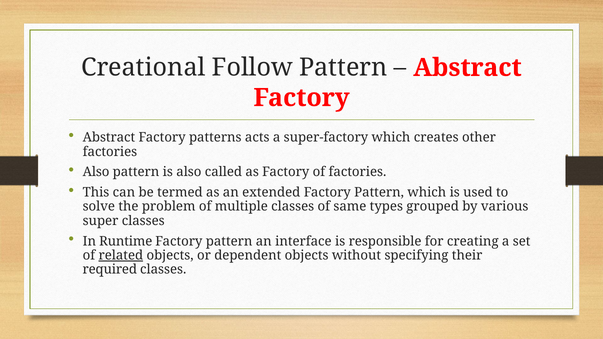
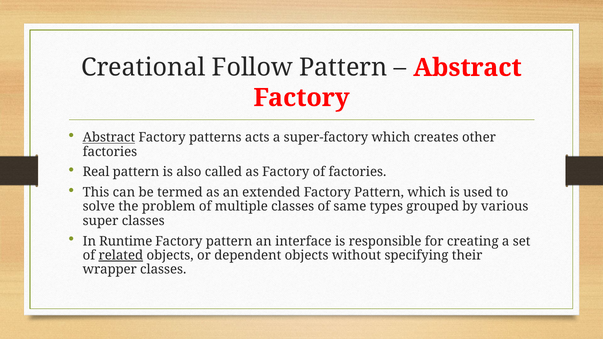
Abstract underline: none -> present (109, 138)
Also: Also -> Real (96, 172)
required: required -> wrapper (110, 270)
